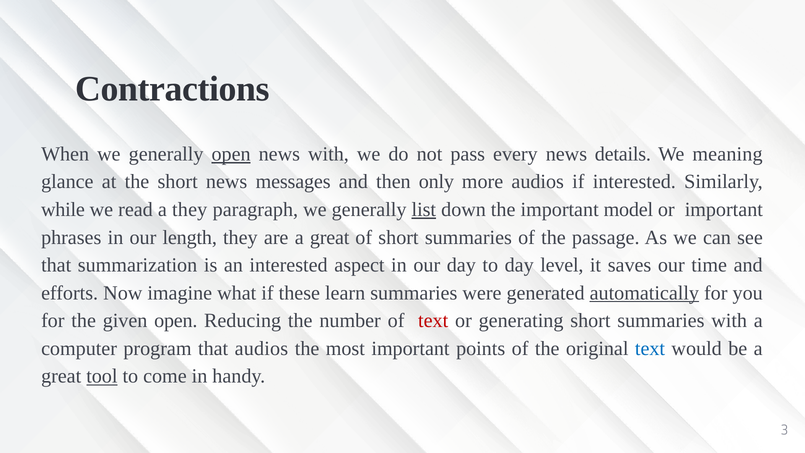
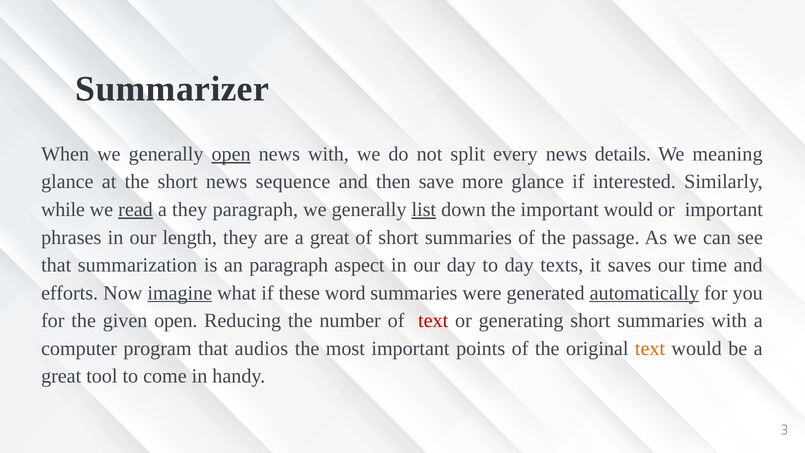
Contractions: Contractions -> Summarizer (172, 89)
pass: pass -> split (468, 154)
messages: messages -> sequence (293, 182)
only: only -> save (436, 182)
more audios: audios -> glance (538, 182)
read underline: none -> present (135, 210)
important model: model -> would (628, 210)
an interested: interested -> paragraph (289, 265)
level: level -> texts (562, 265)
imagine underline: none -> present (180, 293)
learn: learn -> word (345, 293)
text colour: blue -> orange (650, 348)
tool underline: present -> none (102, 376)
